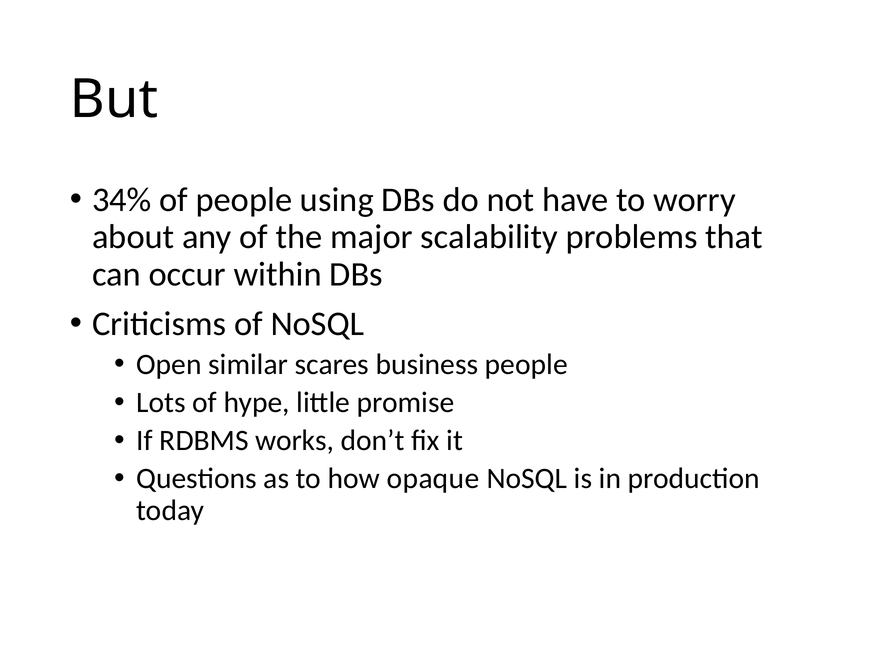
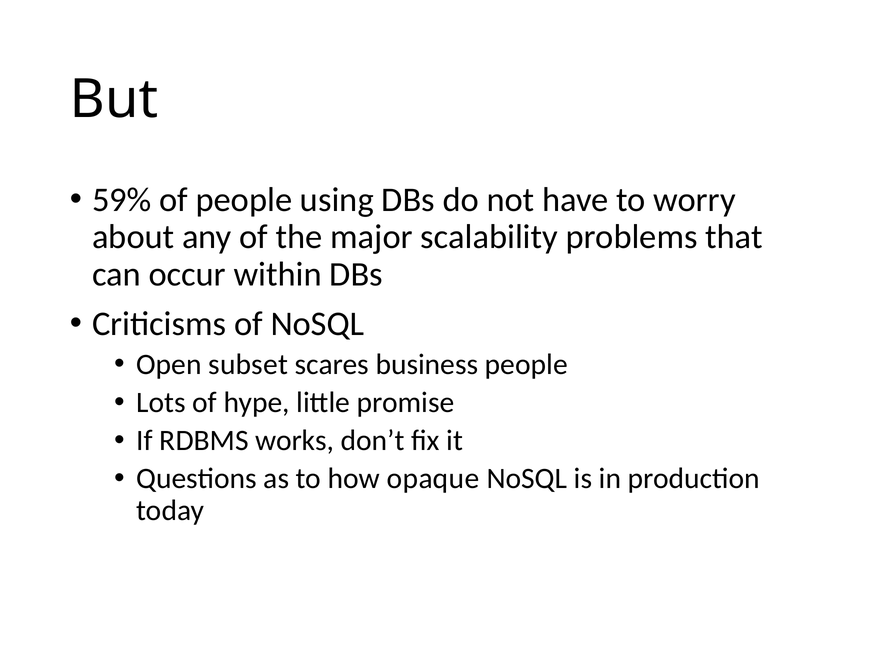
34%: 34% -> 59% (122, 200)
similar: similar -> subset (248, 365)
